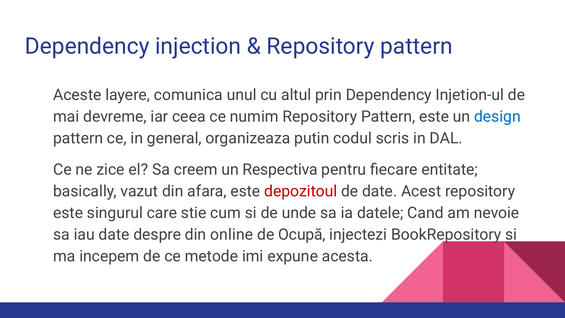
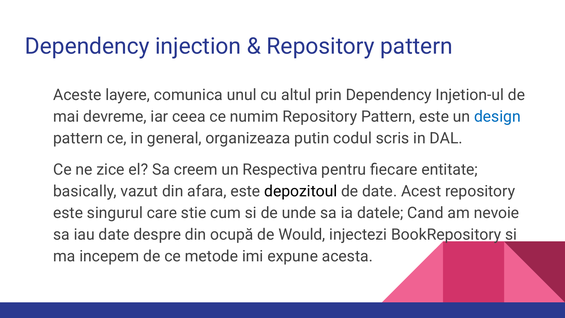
depozitoul colour: red -> black (301, 191)
online: online -> ocupă (232, 235)
Ocupă: Ocupă -> Would (302, 235)
